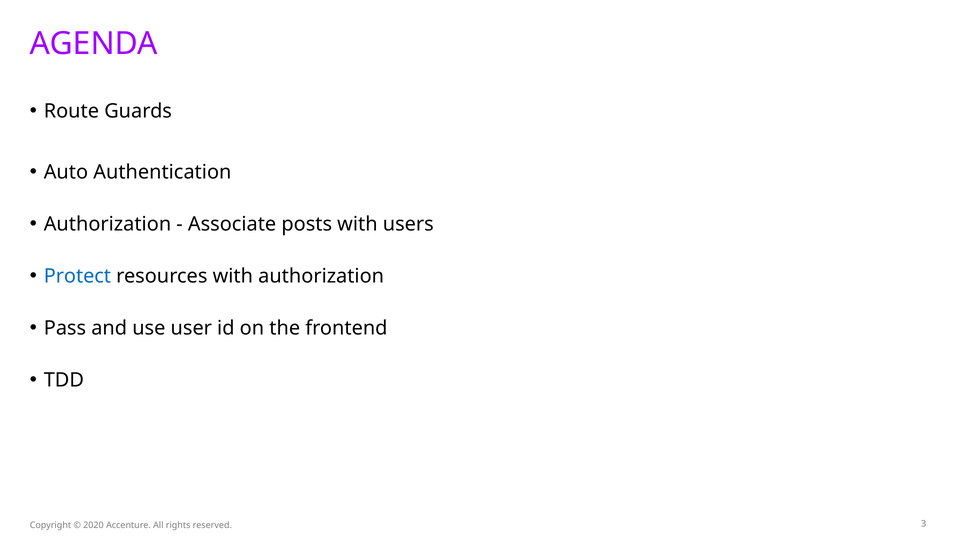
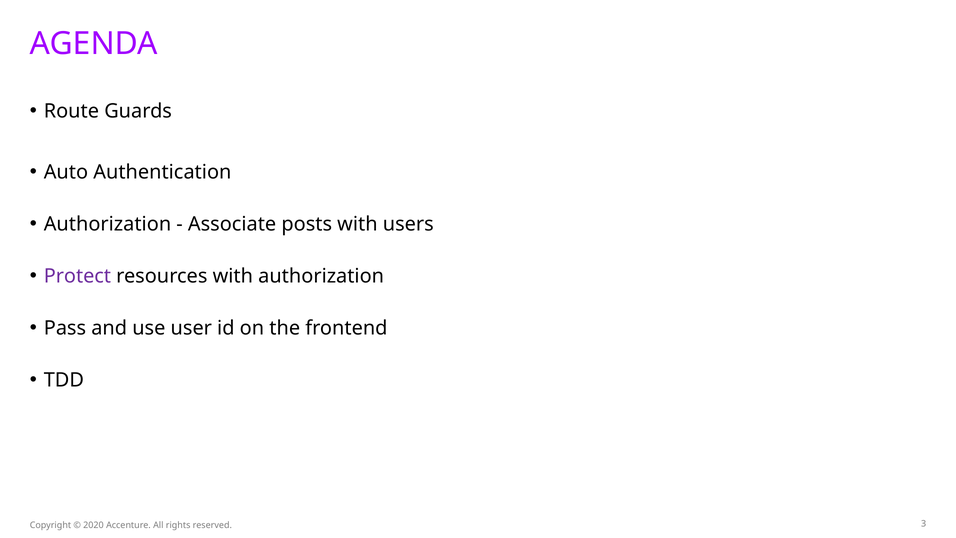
Protect colour: blue -> purple (77, 276)
